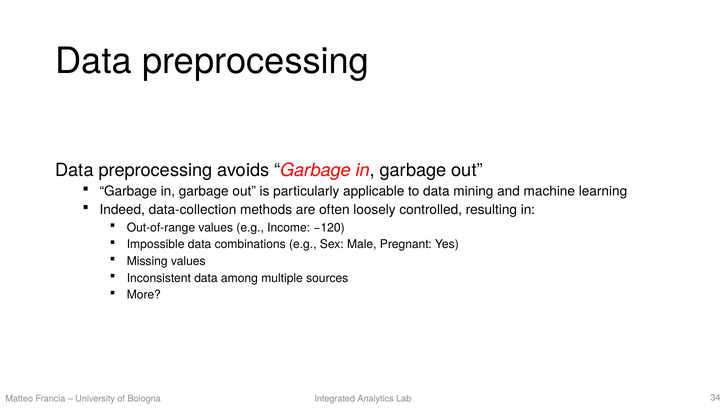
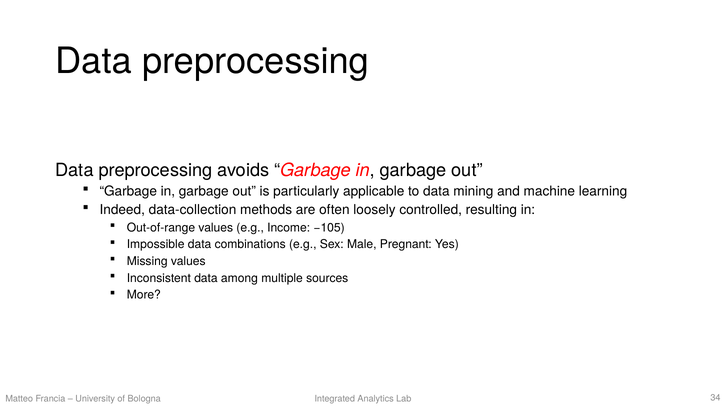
−120: −120 -> −105 (329, 227)
